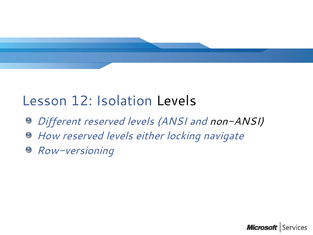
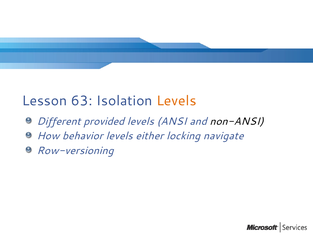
12: 12 -> 63 (82, 101)
Levels colour: black -> orange (176, 101)
Different reserved: reserved -> provided (104, 121)
How reserved: reserved -> behavior (83, 136)
